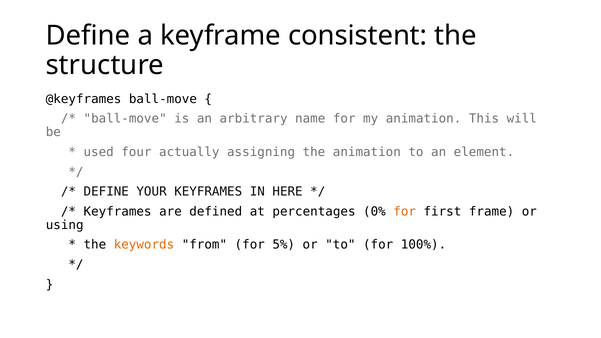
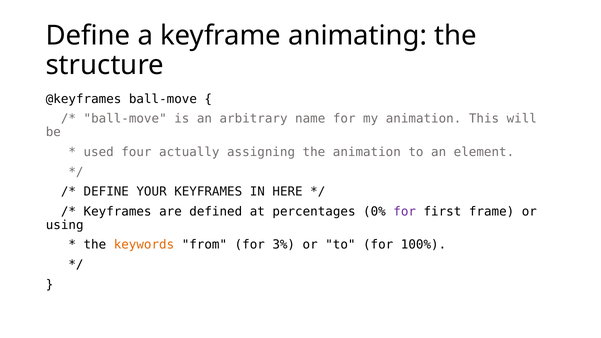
consistent: consistent -> animating (358, 36)
for colour: orange -> purple (405, 212)
5%: 5% -> 3% (284, 245)
